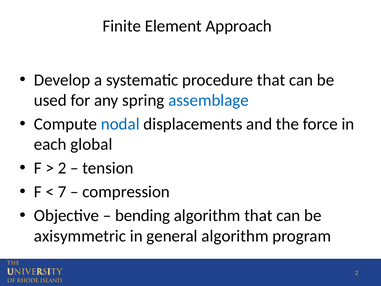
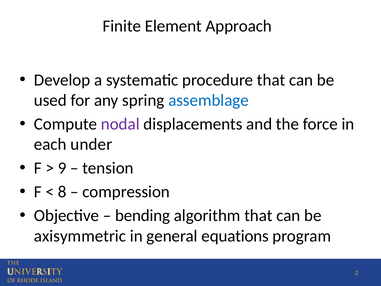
nodal colour: blue -> purple (120, 124)
global: global -> under (91, 144)
2: 2 -> 9 (62, 168)
7: 7 -> 8 (62, 192)
general algorithm: algorithm -> equations (235, 236)
